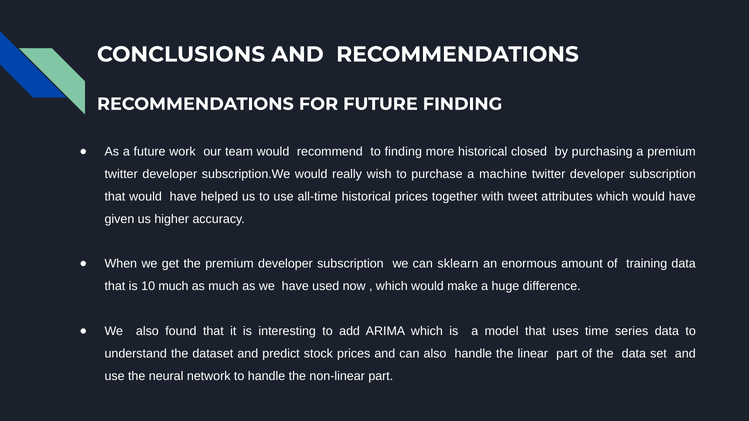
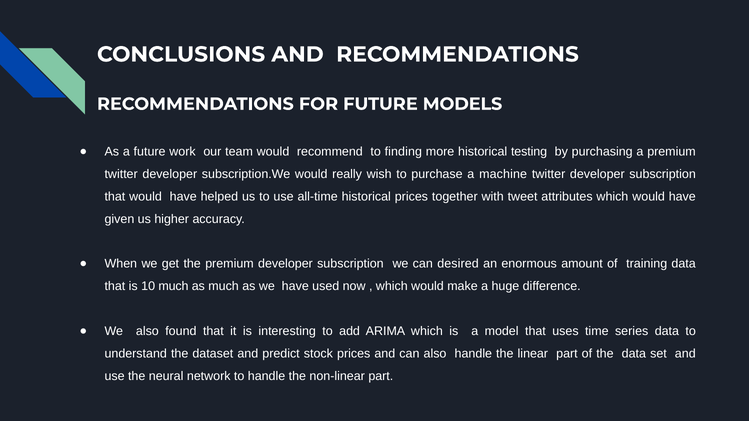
FUTURE FINDING: FINDING -> MODELS (463, 104)
closed: closed -> testing (529, 152)
sklearn: sklearn -> desired (458, 264)
